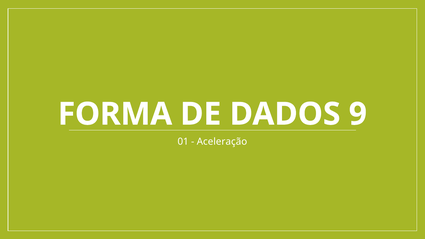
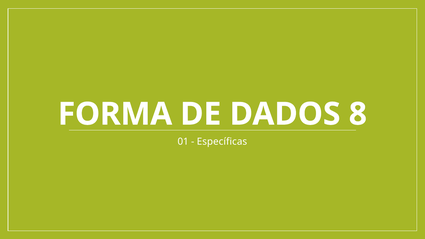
9: 9 -> 8 (358, 114)
Aceleração: Aceleração -> Específicas (222, 142)
